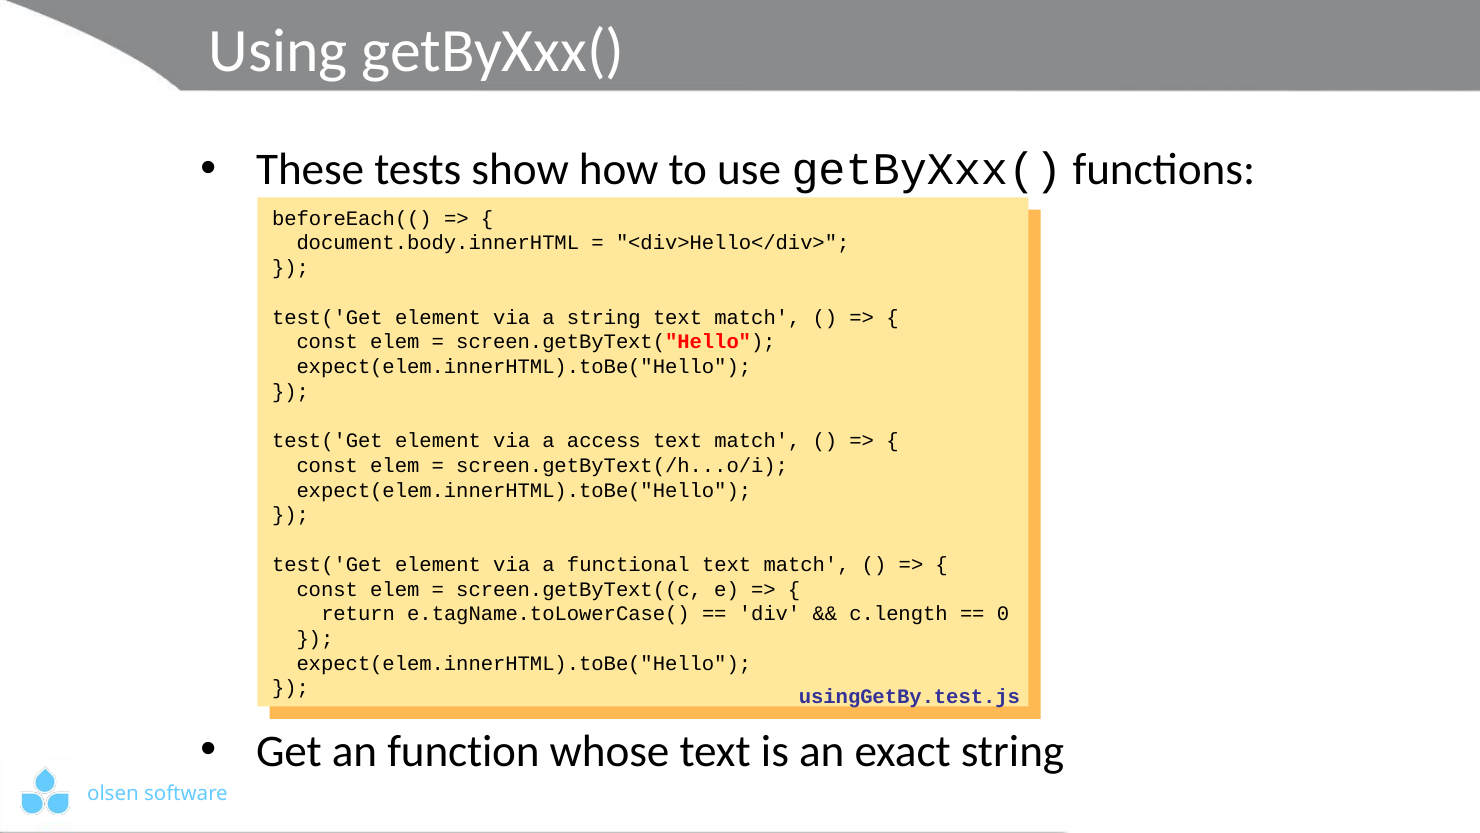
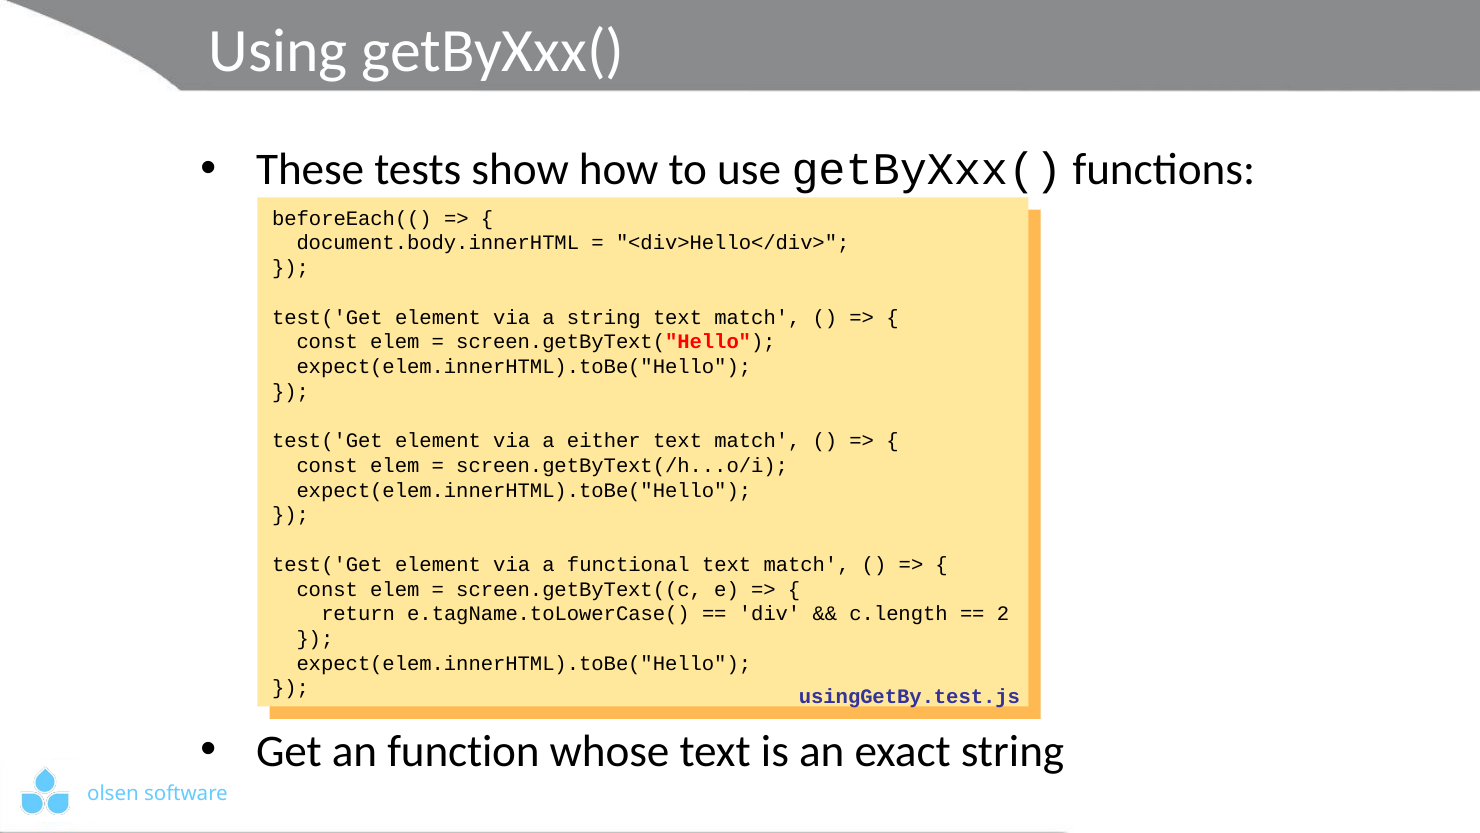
access: access -> either (604, 441)
0: 0 -> 2 (1003, 614)
